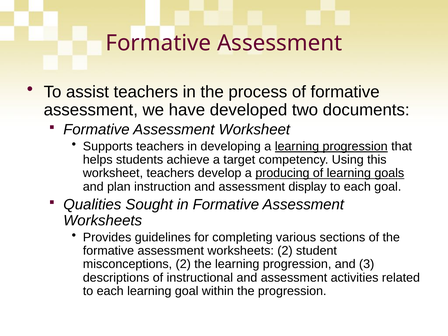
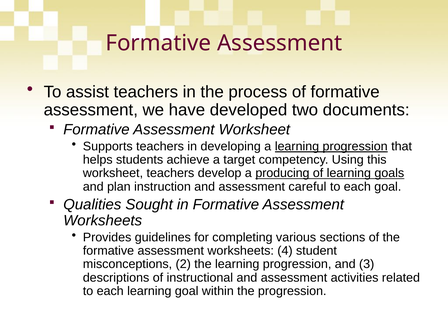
display: display -> careful (307, 187)
worksheets 2: 2 -> 4 (285, 251)
